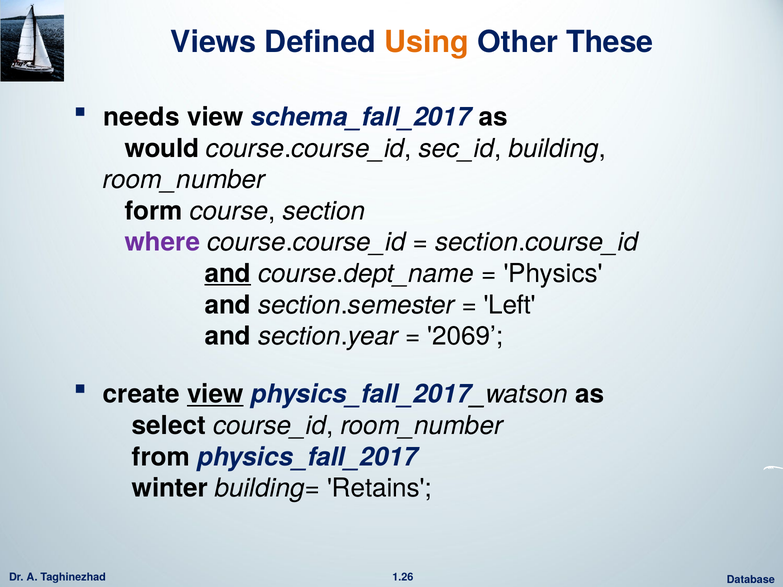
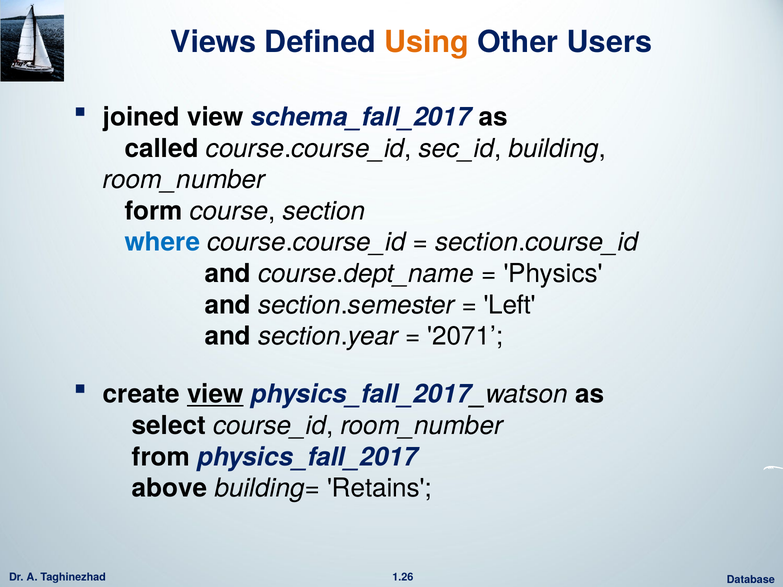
These: These -> Users (610, 42)
needs: needs -> joined (141, 117)
would: would -> called (162, 148)
where colour: purple -> blue (162, 242)
and underline: present -> none (228, 274)
2069: 2069 -> 2071 (465, 336)
winter: winter -> above (170, 488)
